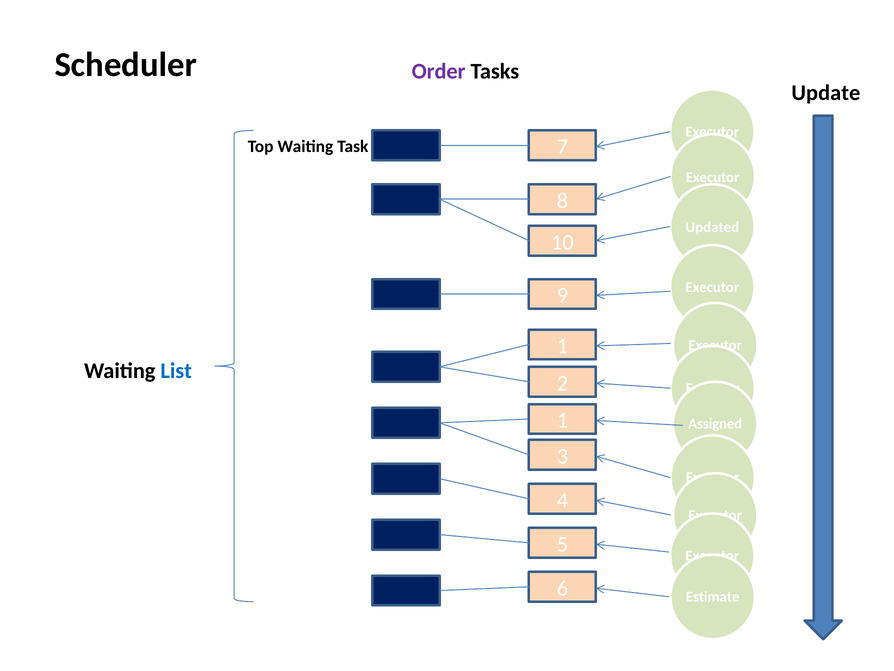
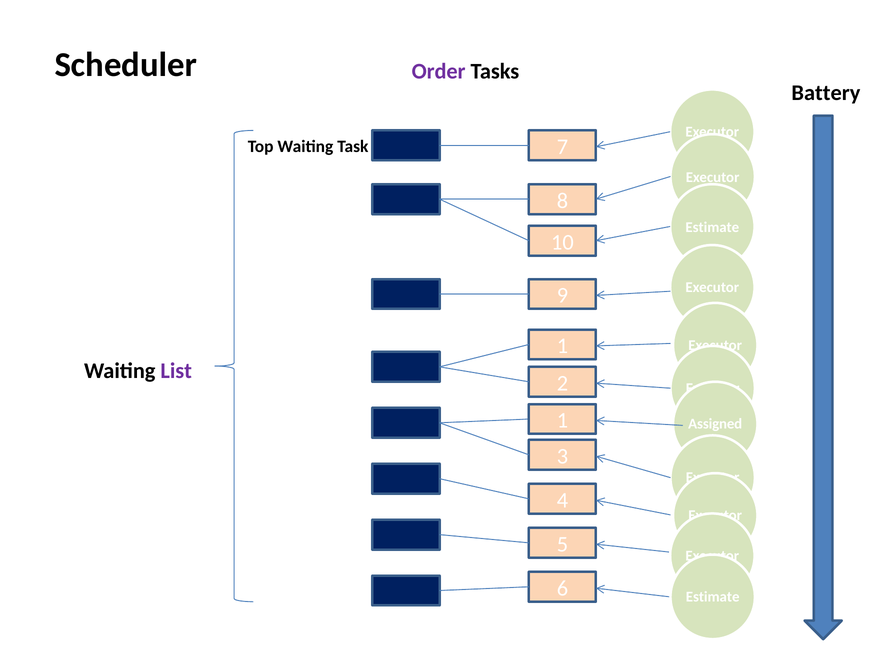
Update: Update -> Battery (826, 93)
Updated: Updated -> Estimate (712, 227)
List colour: blue -> purple (176, 371)
